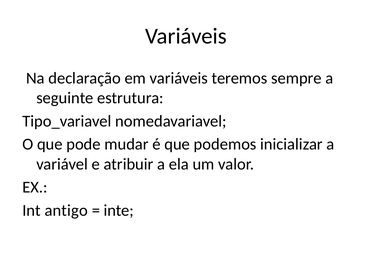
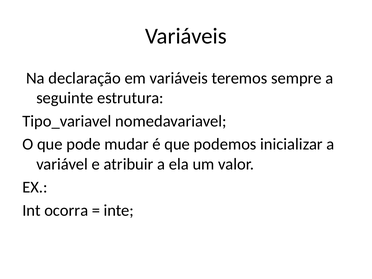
antigo: antigo -> ocorra (66, 210)
